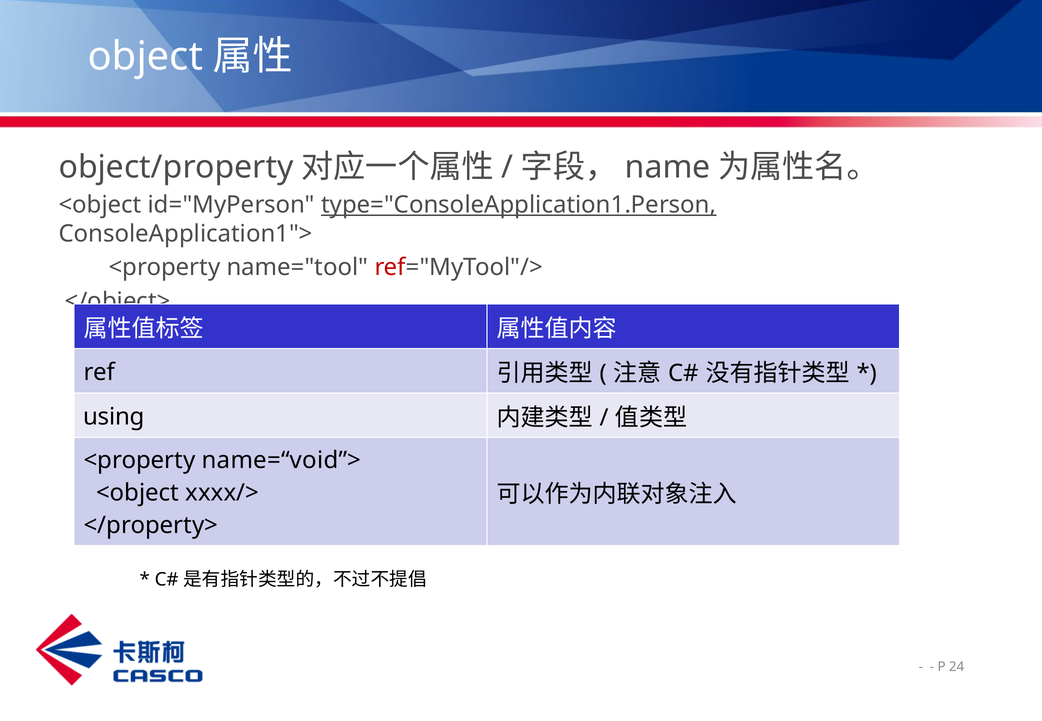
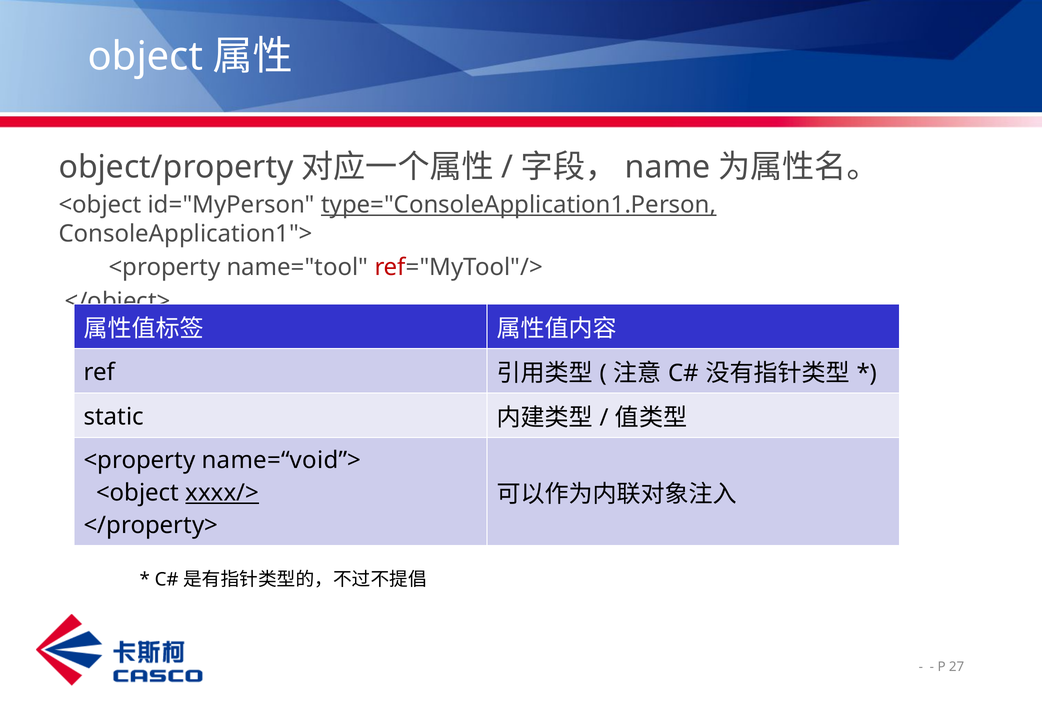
using: using -> static (114, 417)
xxxx/> underline: none -> present (222, 493)
24: 24 -> 27 (957, 667)
